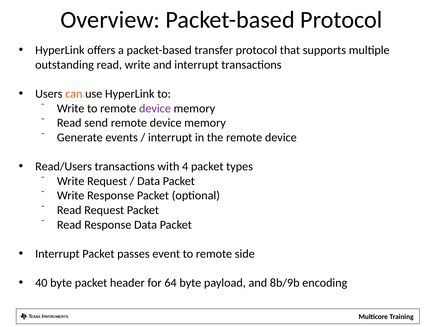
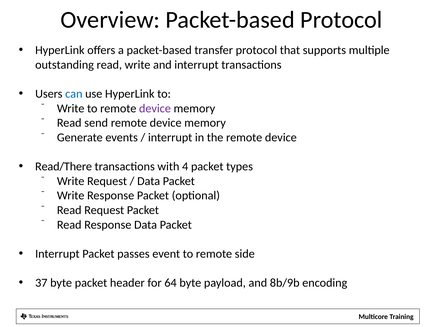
can colour: orange -> blue (74, 94)
Read/Users: Read/Users -> Read/There (64, 167)
40: 40 -> 37 (41, 283)
